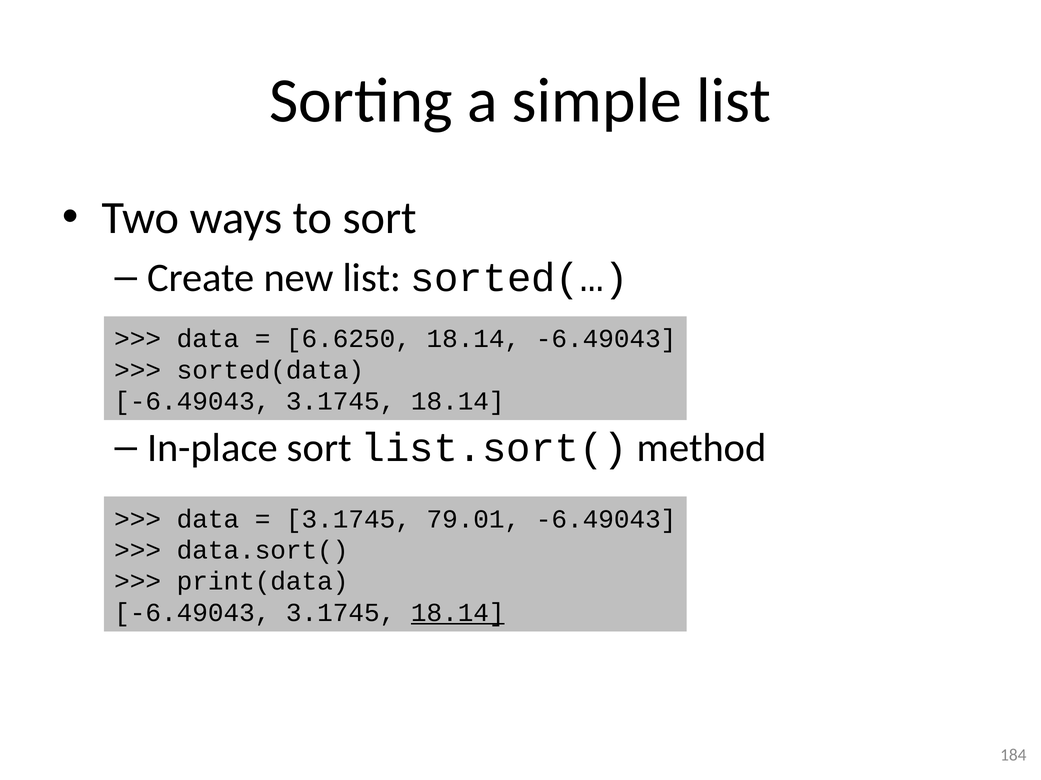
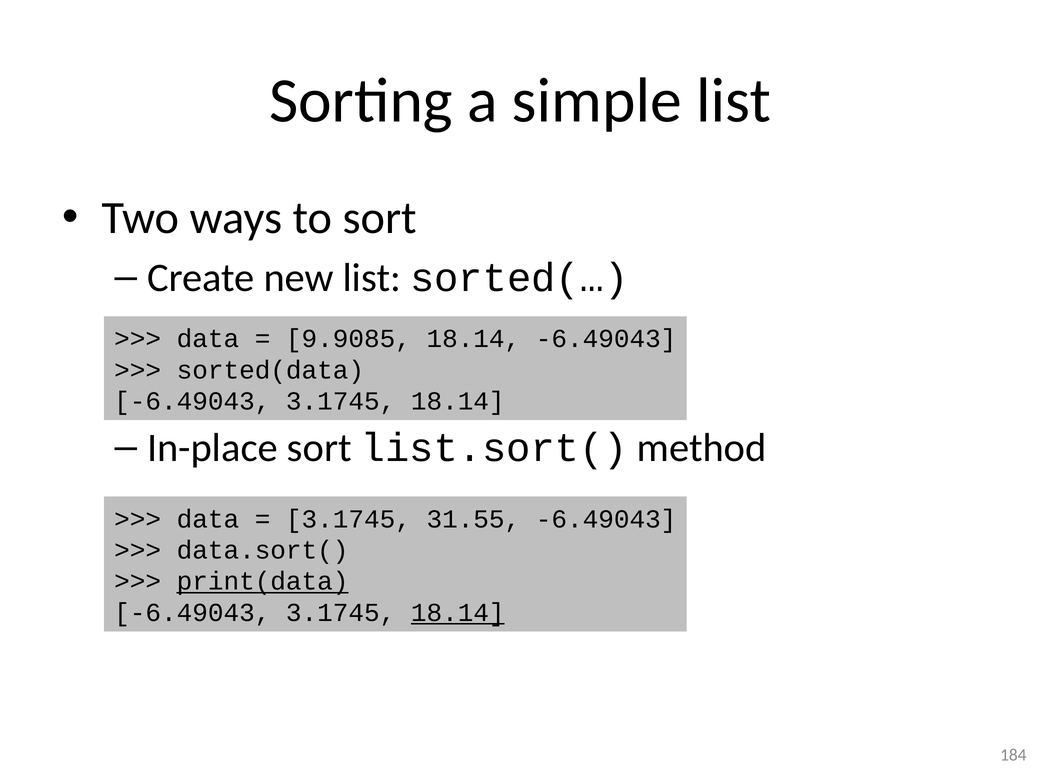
6.6250: 6.6250 -> 9.9085 (348, 339)
79.01: 79.01 -> 31.55 (473, 519)
print(data underline: none -> present (263, 582)
